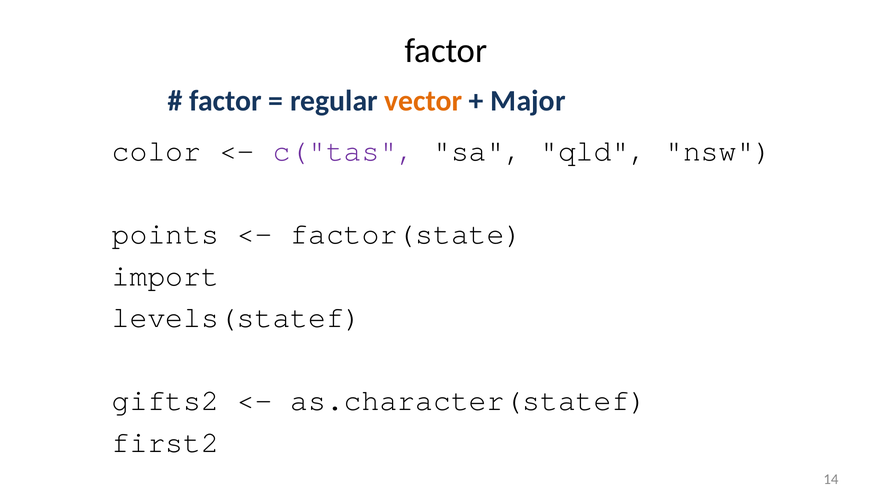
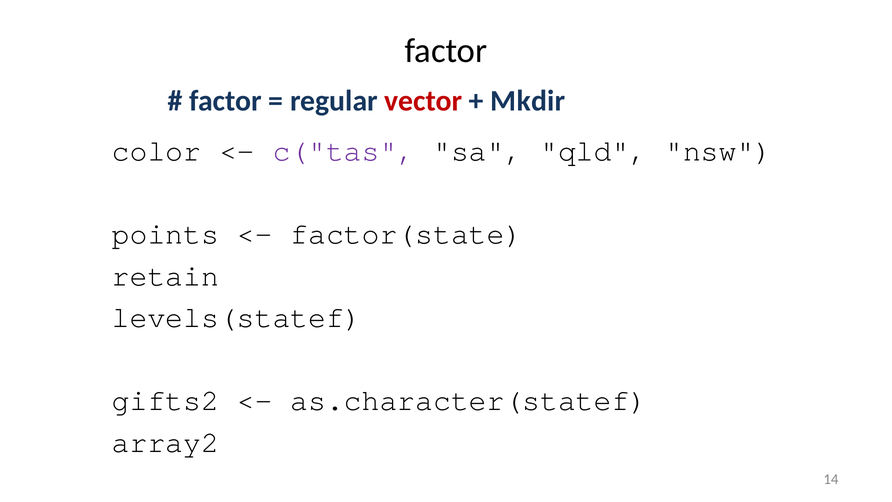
vector colour: orange -> red (423, 101)
Major: Major -> Mkdir (528, 101)
import: import -> retain (165, 276)
first2: first2 -> array2 (165, 442)
